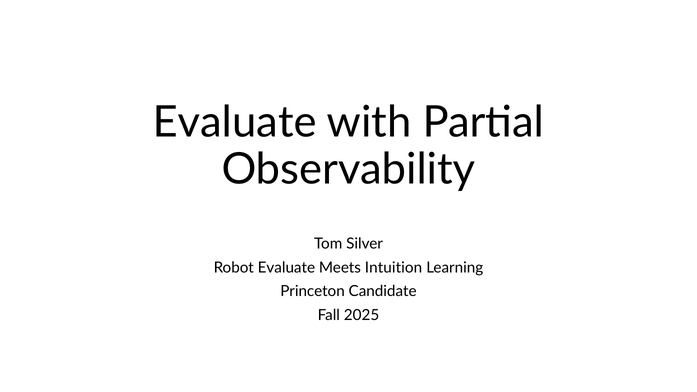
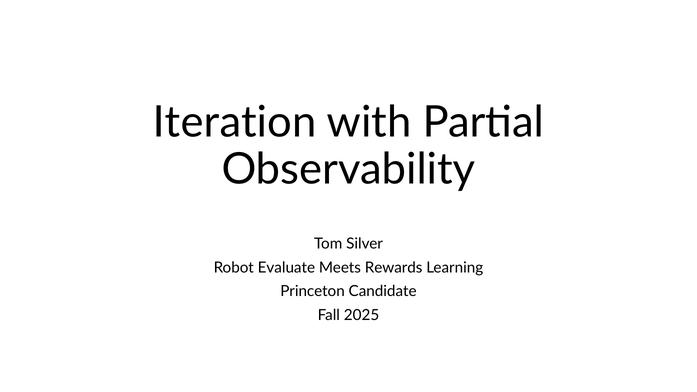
Evaluate: Evaluate -> Iteration (235, 123)
Intuition: Intuition -> Rewards (394, 268)
